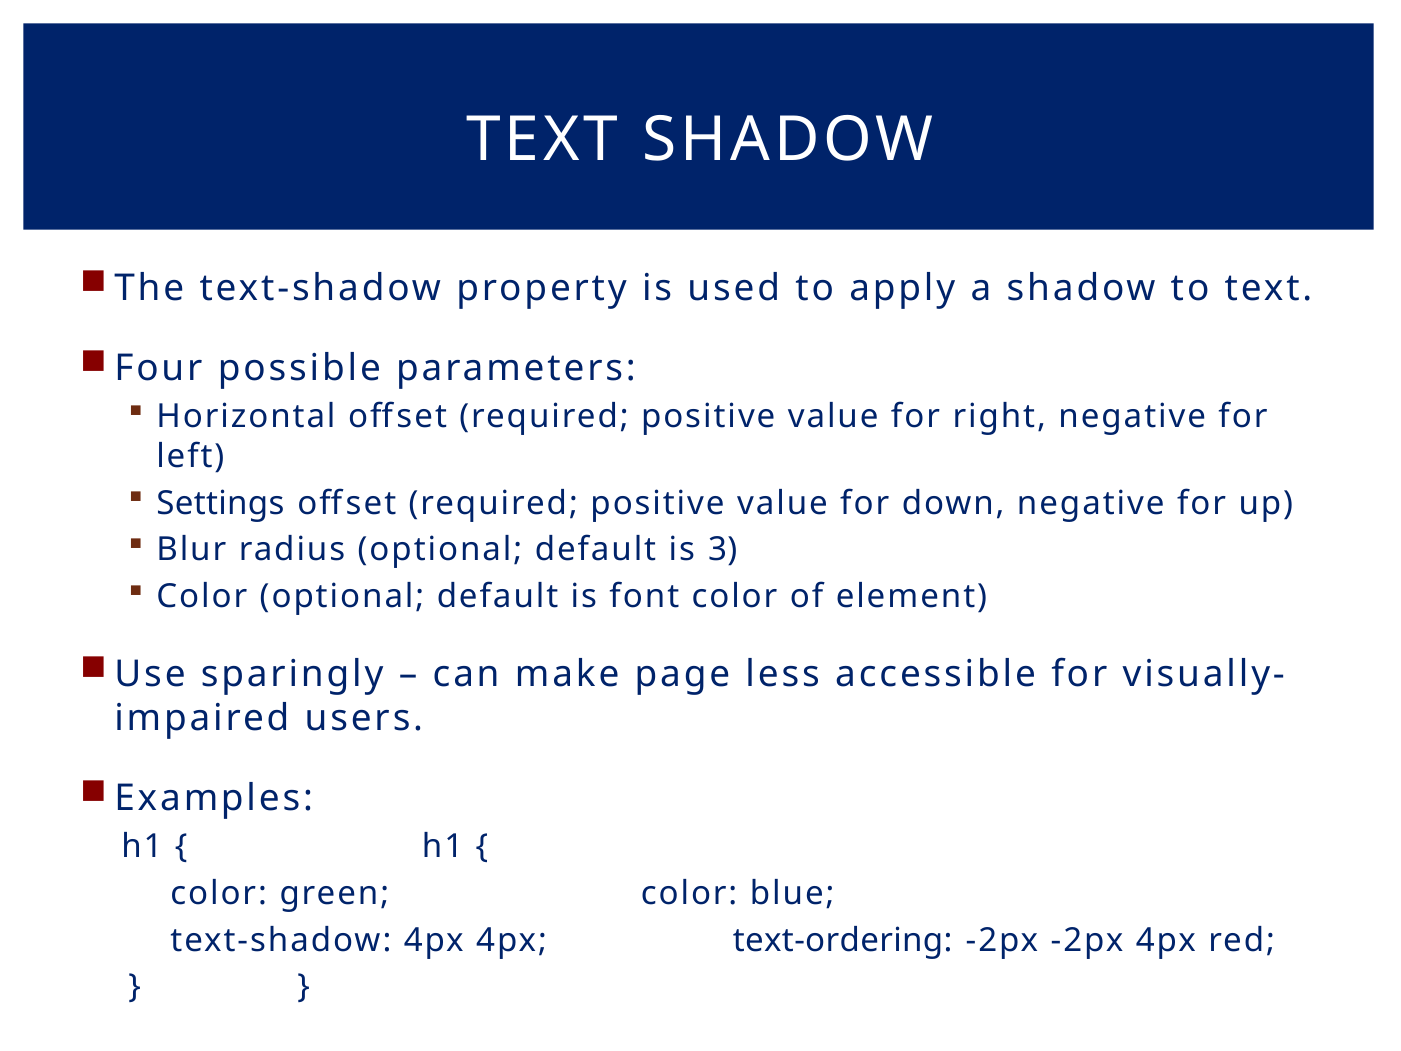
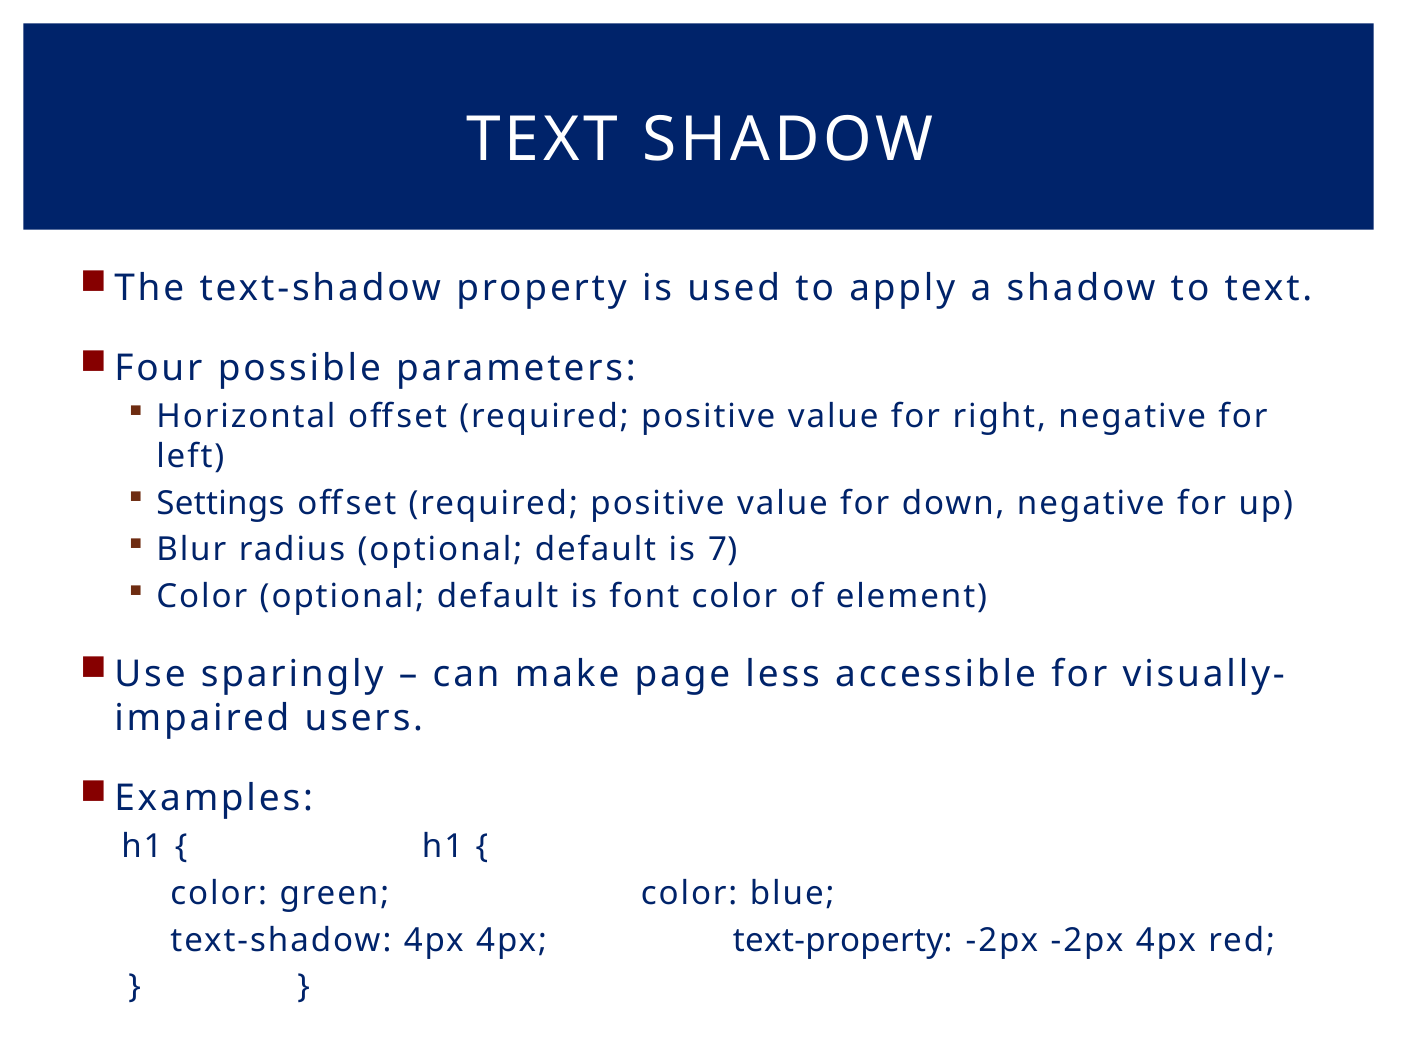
3: 3 -> 7 (723, 550)
text-ordering: text-ordering -> text-property (843, 940)
